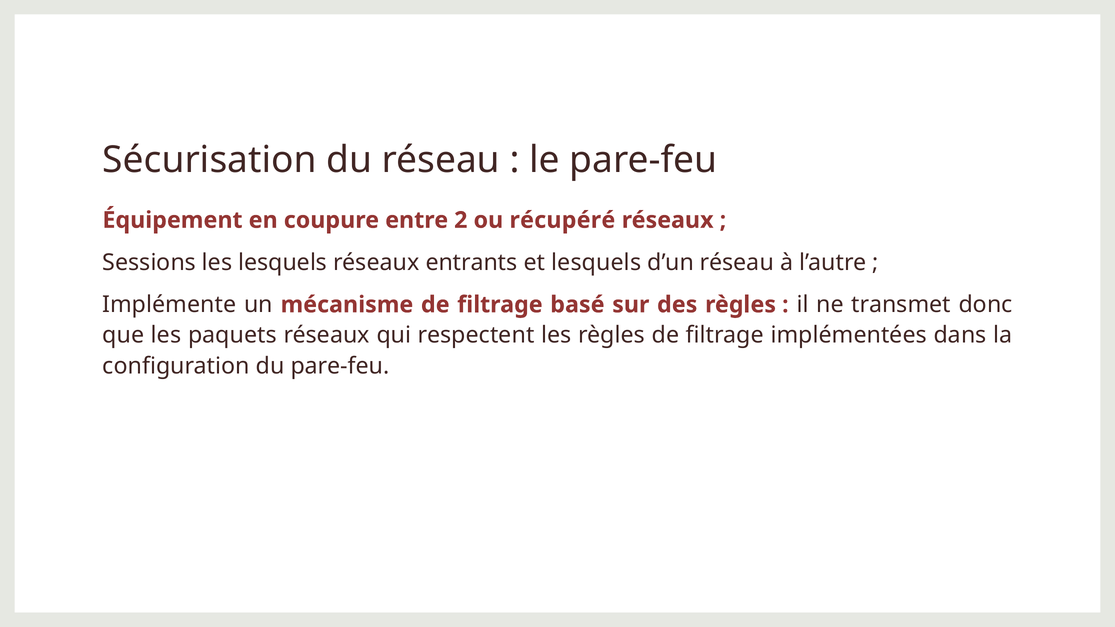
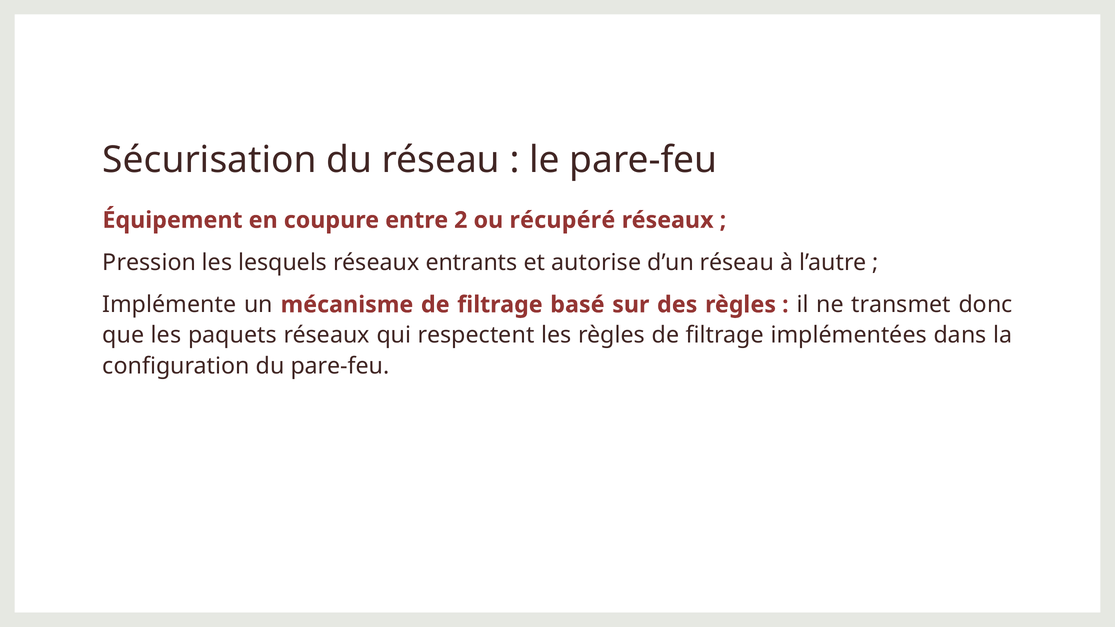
Sessions: Sessions -> Pression (149, 262)
et lesquels: lesquels -> autorise (596, 262)
